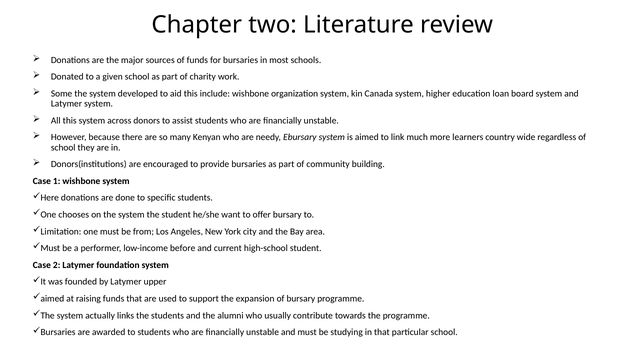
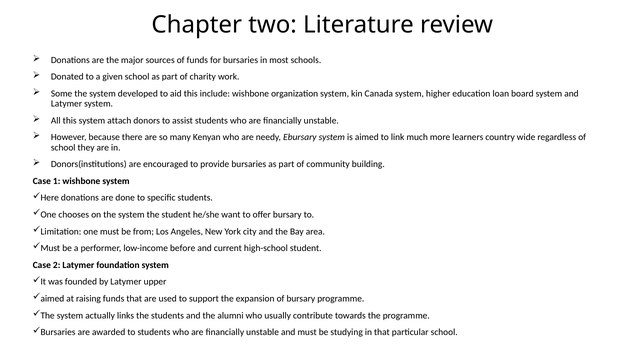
across: across -> attach (119, 121)
